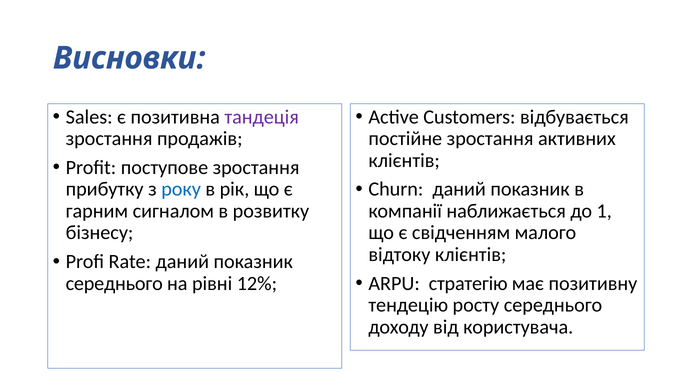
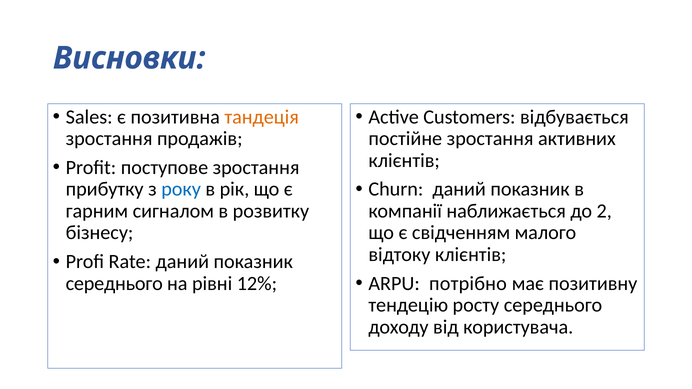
тандеція colour: purple -> orange (262, 117)
1: 1 -> 2 (604, 211)
стратегію: стратегію -> потрібно (468, 284)
